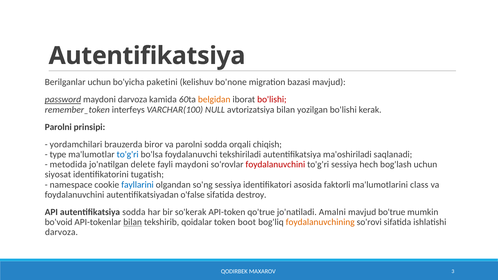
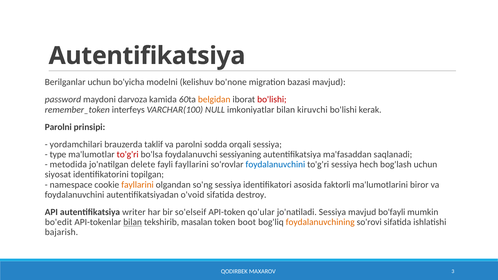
paketini: paketini -> modelni (162, 82)
password underline: present -> none (63, 100)
avtorizatsiya: avtorizatsiya -> imkoniyatlar (251, 110)
yozilgan: yozilgan -> kiruvchi (312, 110)
biror: biror -> taklif (154, 144)
orqali chiqish: chiqish -> sessiya (267, 144)
to'g'ri colour: blue -> red (128, 154)
tekshiriladi: tekshiriladi -> sessiyaning (240, 154)
ma'oshiriladi: ma'oshiriladi -> ma'fasaddan (347, 154)
fayli maydoni: maydoni -> fayllarini (192, 165)
foydalanuvchini colour: red -> blue (275, 165)
tugatish: tugatish -> topilgan (147, 175)
fayllarini colour: blue -> orange (138, 185)
class: class -> biror (419, 185)
o'false: o'false -> o'void (193, 195)
autentifikatsiya sodda: sodda -> writer (134, 212)
so'kerak: so'kerak -> so'elseif (191, 212)
qo'true: qo'true -> qo'ular (261, 212)
jo'natiladi Amalni: Amalni -> Sessiya (332, 212)
bo'true: bo'true -> bo'fayli (392, 212)
bo'void: bo'void -> bo'edit (59, 222)
qoidalar: qoidalar -> masalan (197, 222)
darvoza: darvoza -> bajarish (61, 232)
